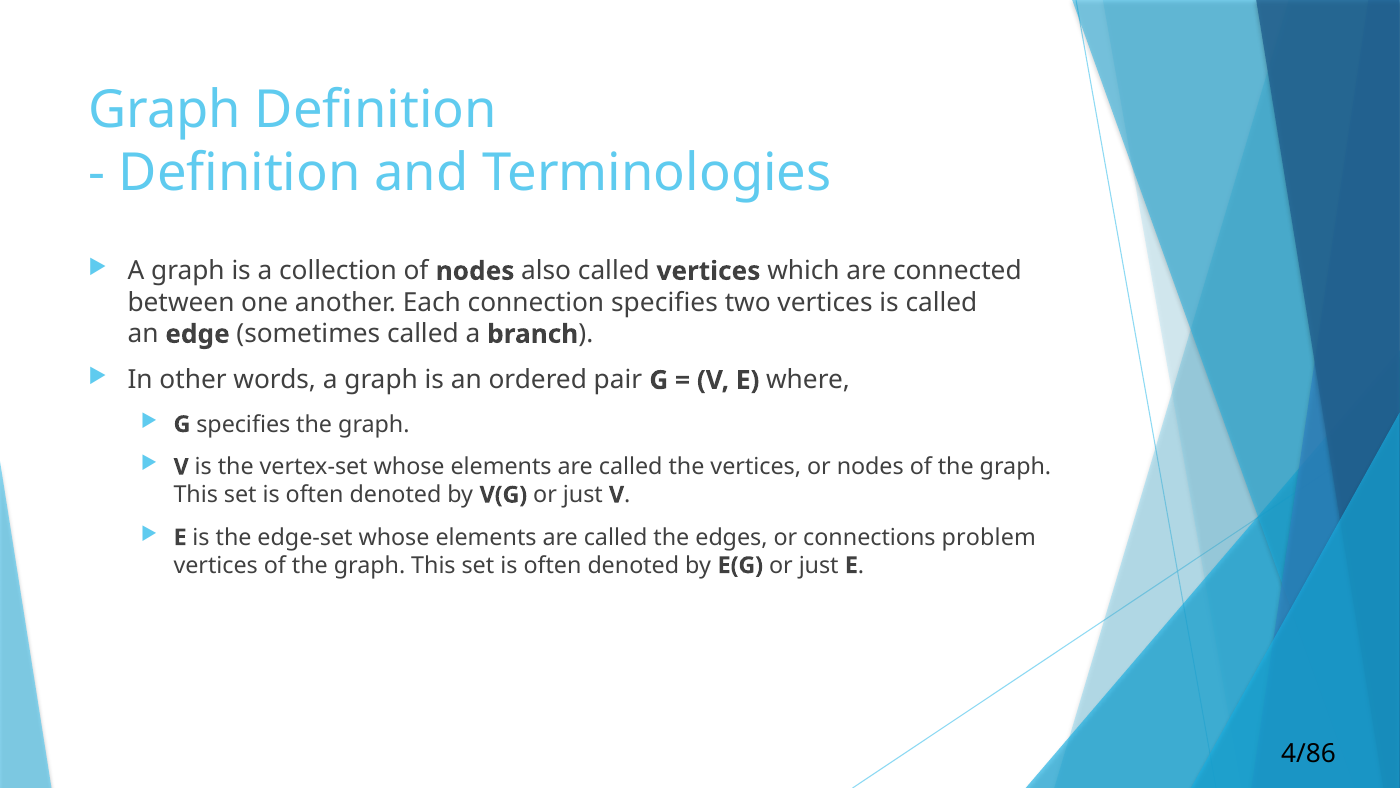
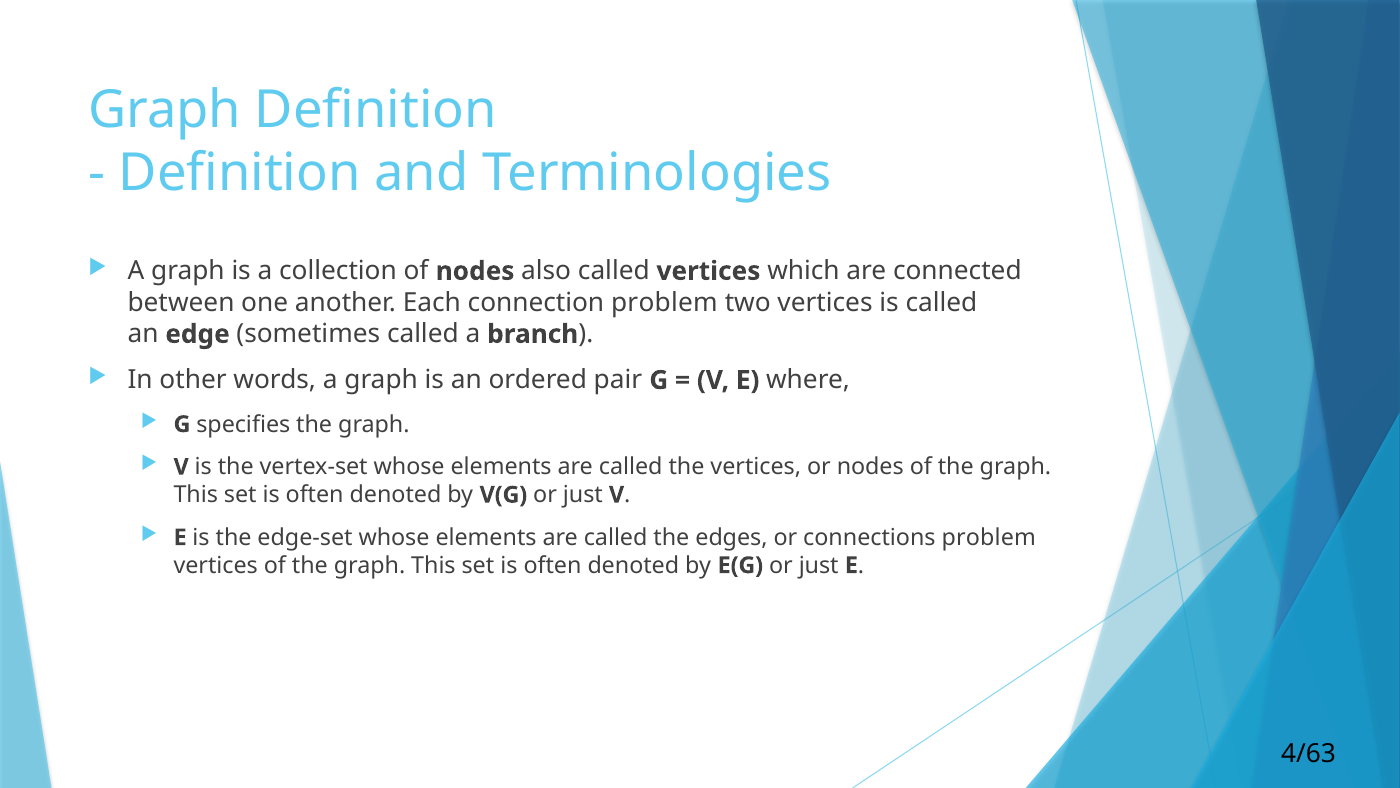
connection specifies: specifies -> problem (664, 302)
4/86: 4/86 -> 4/63 (1308, 754)
